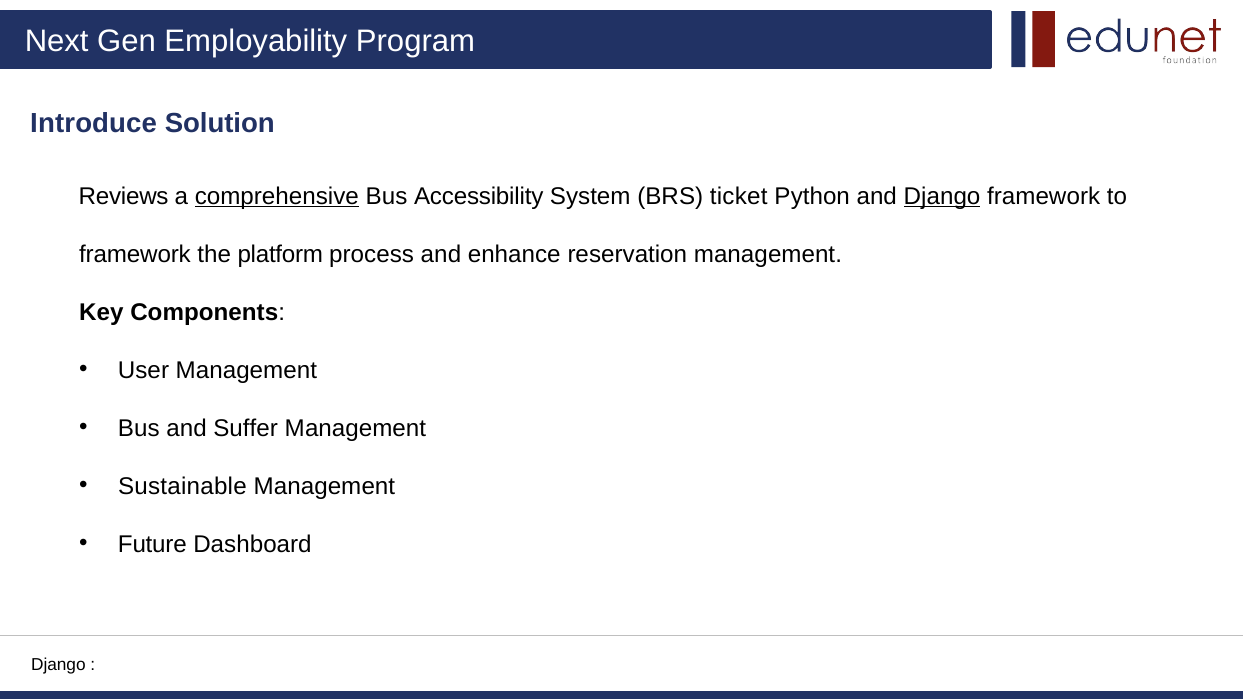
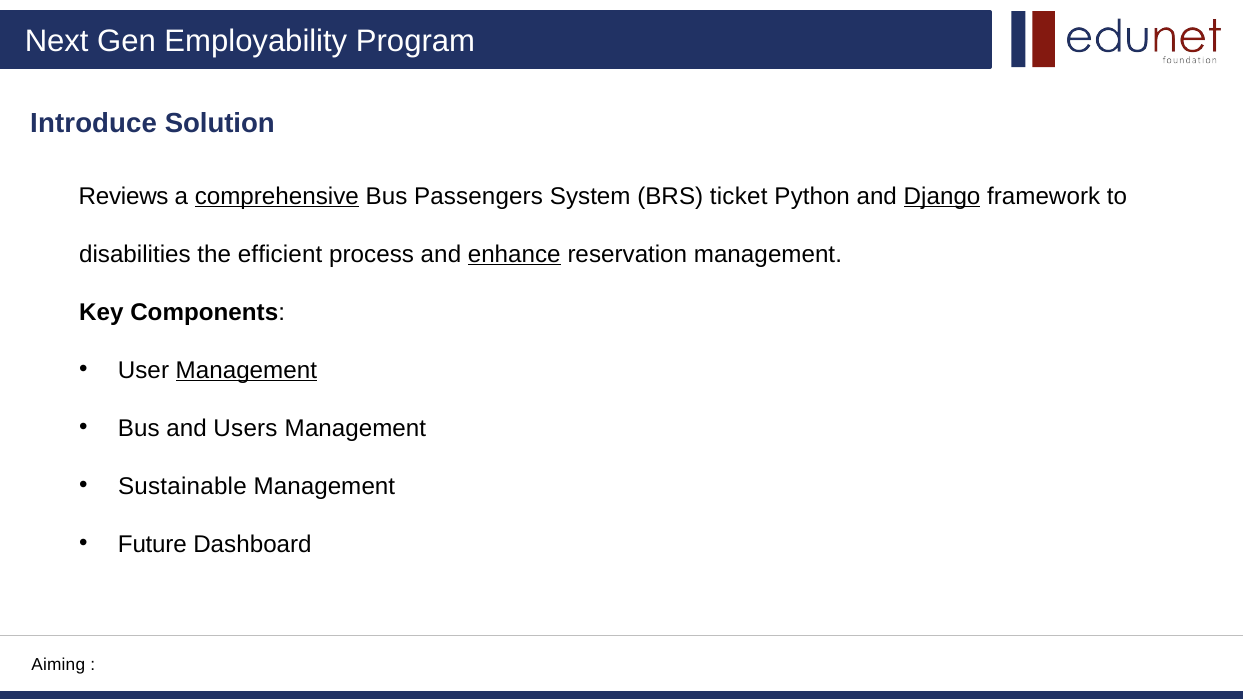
Accessibility: Accessibility -> Passengers (479, 196)
framework: framework -> disabilities (135, 254)
platform: platform -> efficient (280, 254)
enhance underline: none -> present (514, 254)
Management underline: none -> present (246, 370)
Suffer: Suffer -> Users (246, 428)
Django: Django -> Aiming (58, 665)
